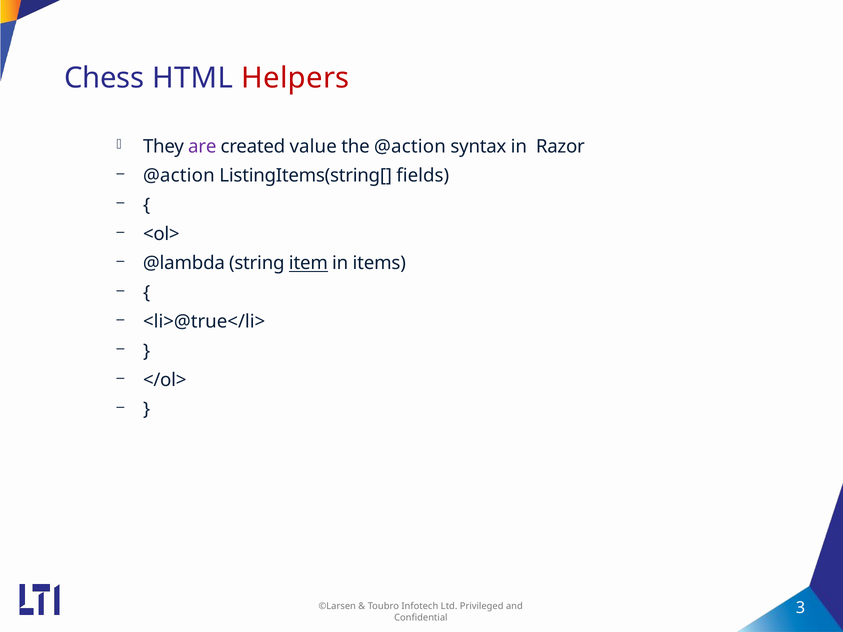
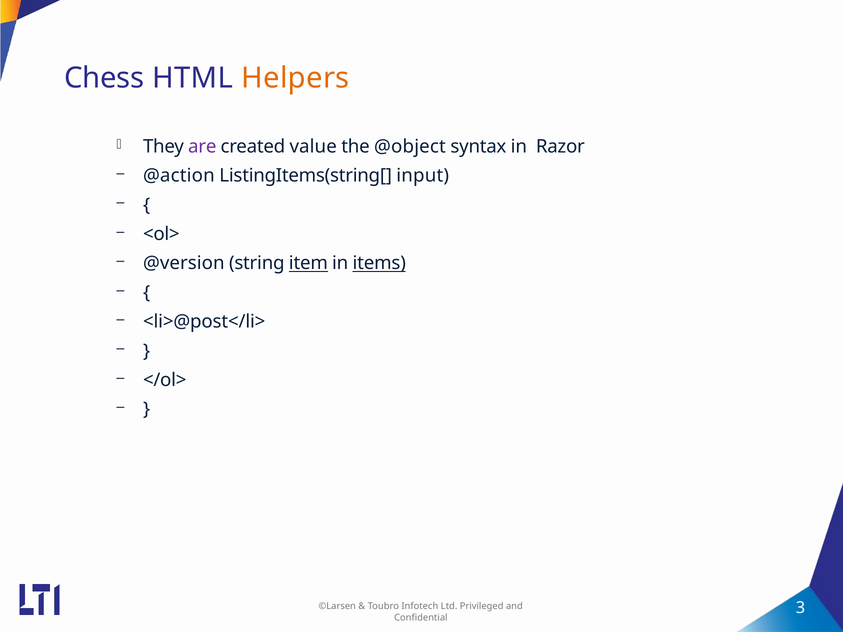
Helpers colour: red -> orange (295, 78)
the @action: @action -> @object (410, 147)
fields: fields -> input (423, 176)
@lambda: @lambda -> @version (184, 263)
items underline: none -> present (379, 263)
<li>@true</li>: <li>@true</li> -> <li>@post</li> (204, 322)
